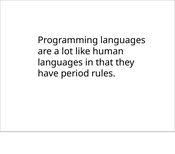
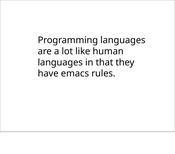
period: period -> emacs (75, 73)
